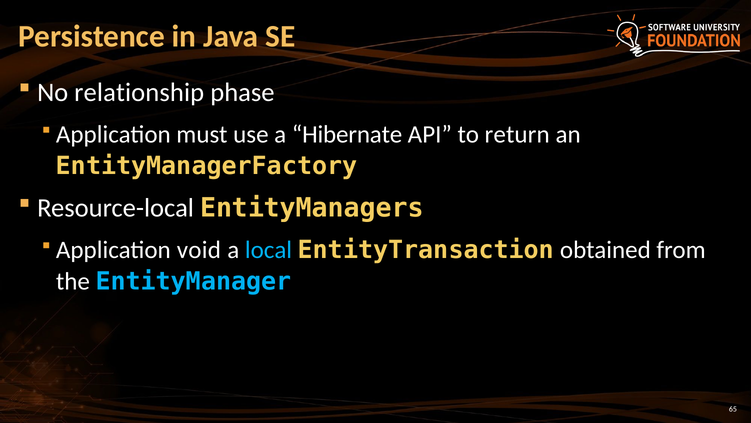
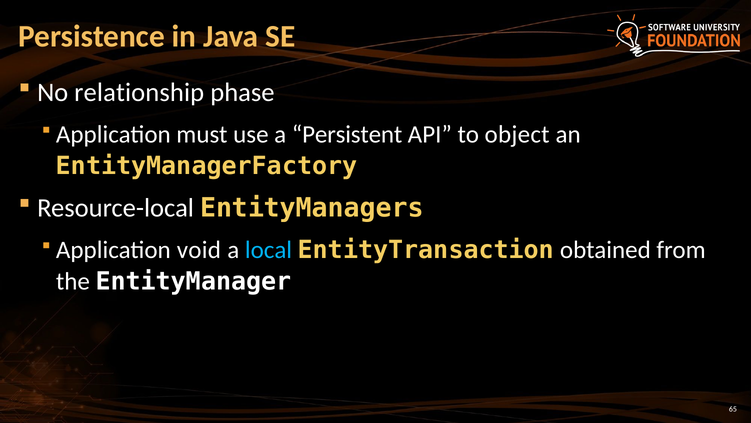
Hibernate: Hibernate -> Persistent (347, 134)
return: return -> object (517, 134)
EntityManager colour: light blue -> white (194, 281)
